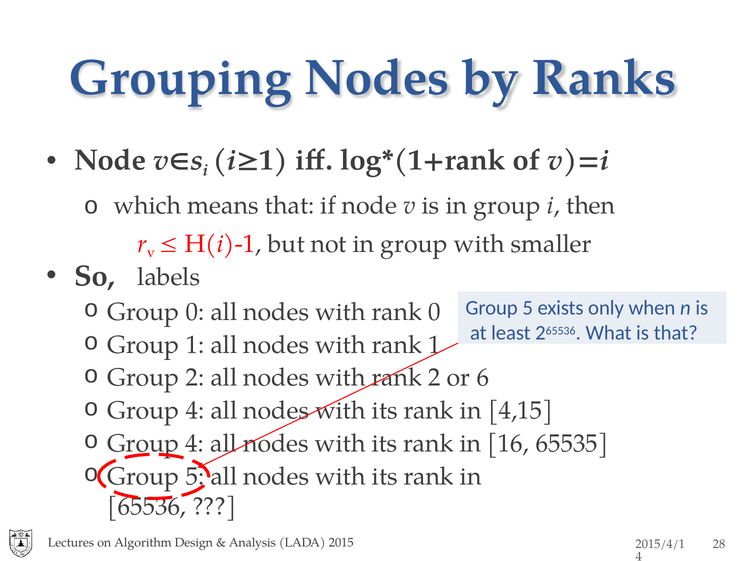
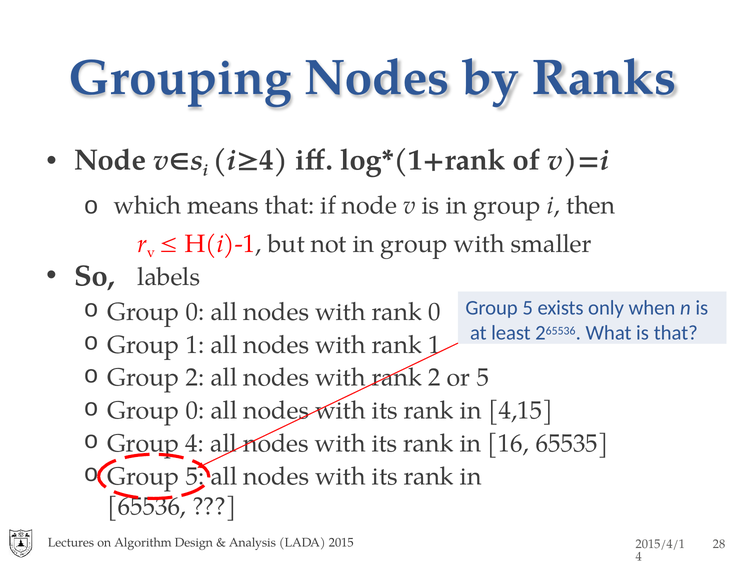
1: 1 -> 4 (274, 160)
or 6: 6 -> 5 (483, 377)
4: 4 -> 0 (195, 410)
